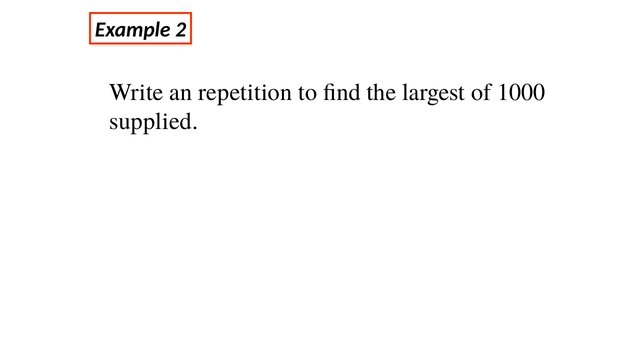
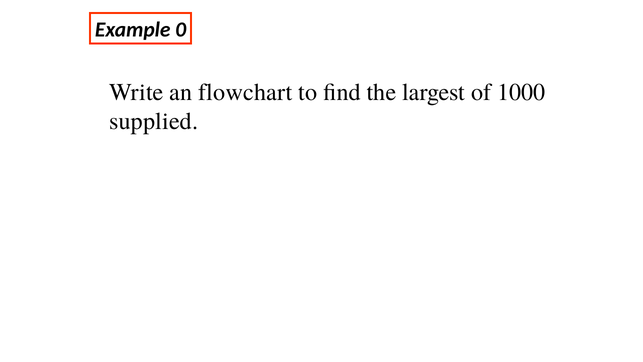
2: 2 -> 0 (181, 30)
repetition: repetition -> flowchart (245, 92)
